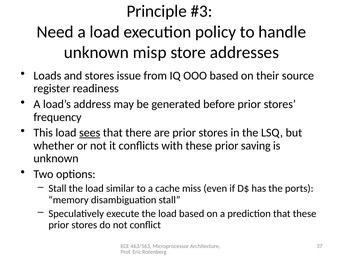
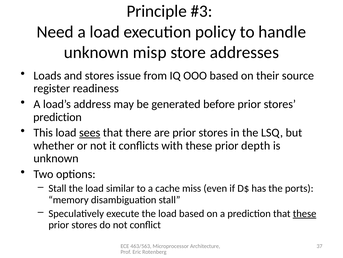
frequency: frequency -> prediction (57, 117)
saving: saving -> depth (256, 145)
these underline: none -> present (305, 213)
